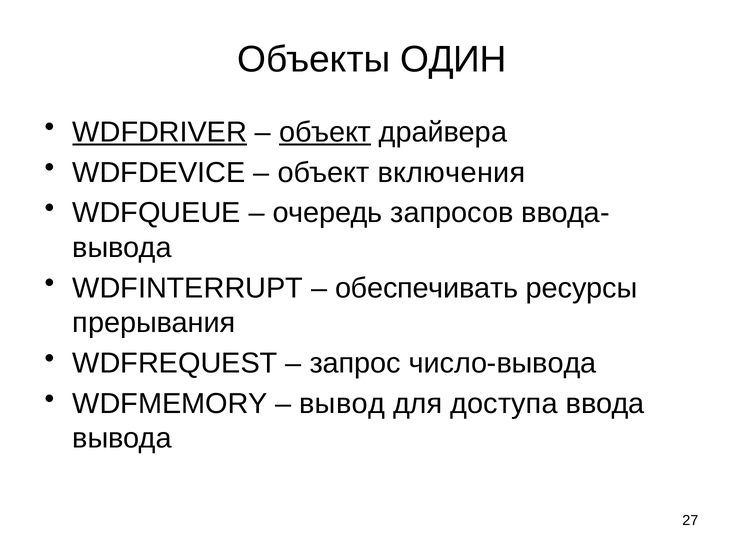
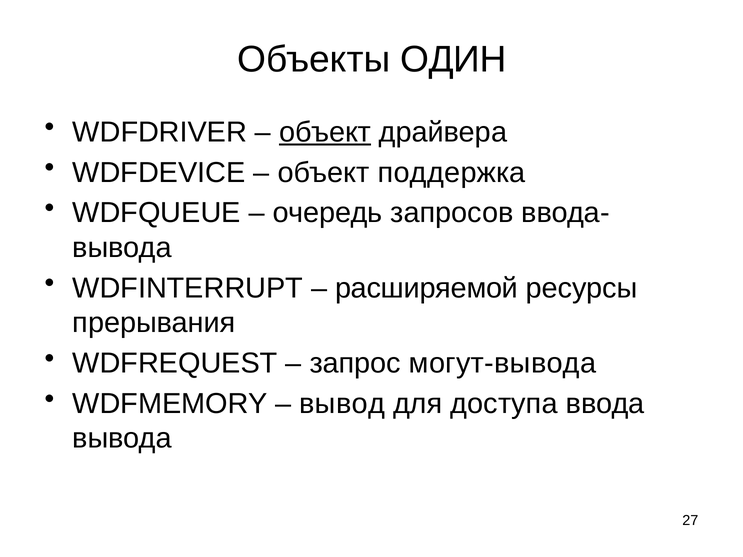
WDFDRIVER underline: present -> none (160, 132)
включения: включения -> поддержка (452, 173)
обеспечивать: обеспечивать -> расширяемой (427, 288)
число-вывода: число-вывода -> могут-вывода (503, 363)
